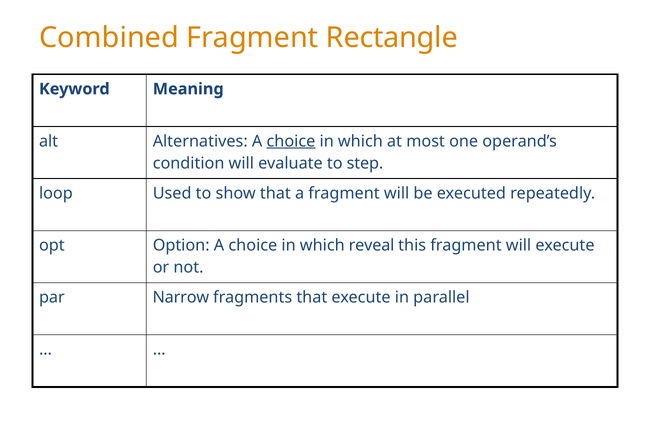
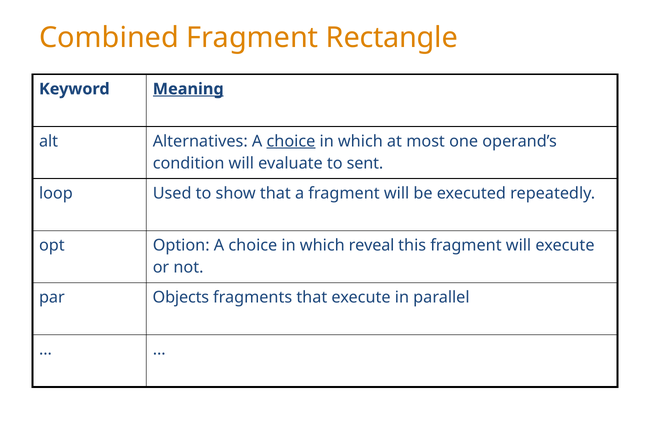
Meaning underline: none -> present (188, 89)
step: step -> sent (365, 163)
Narrow: Narrow -> Objects (181, 298)
